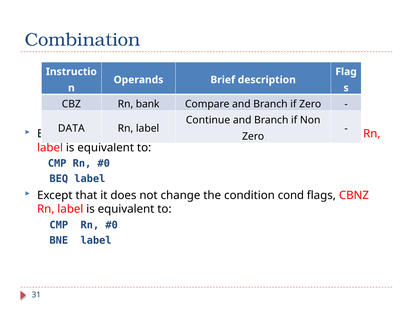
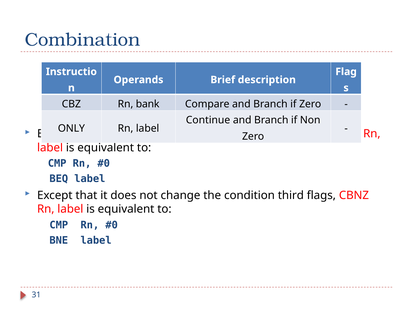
DATA: DATA -> ONLY (71, 128)
cond: cond -> third (291, 195)
